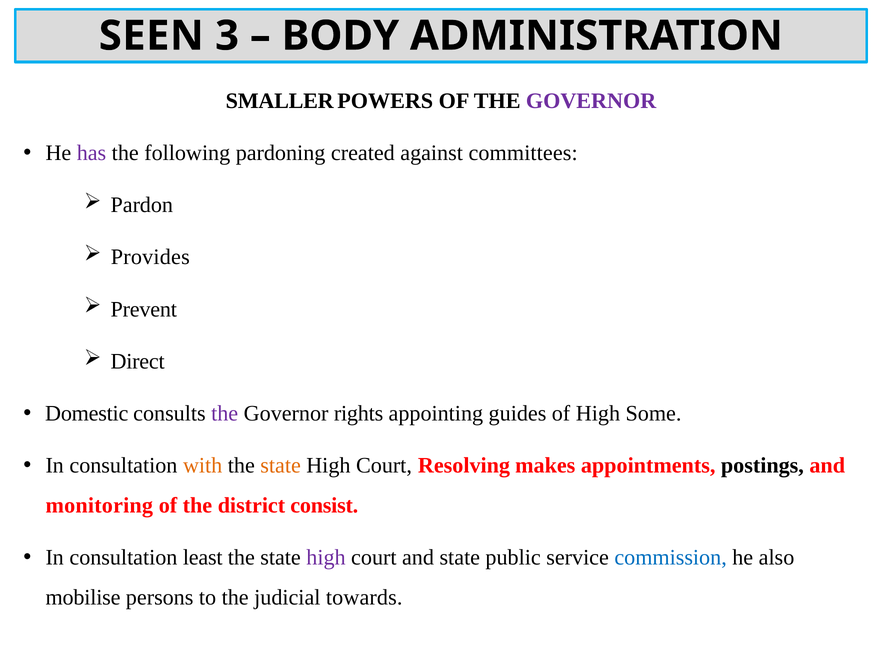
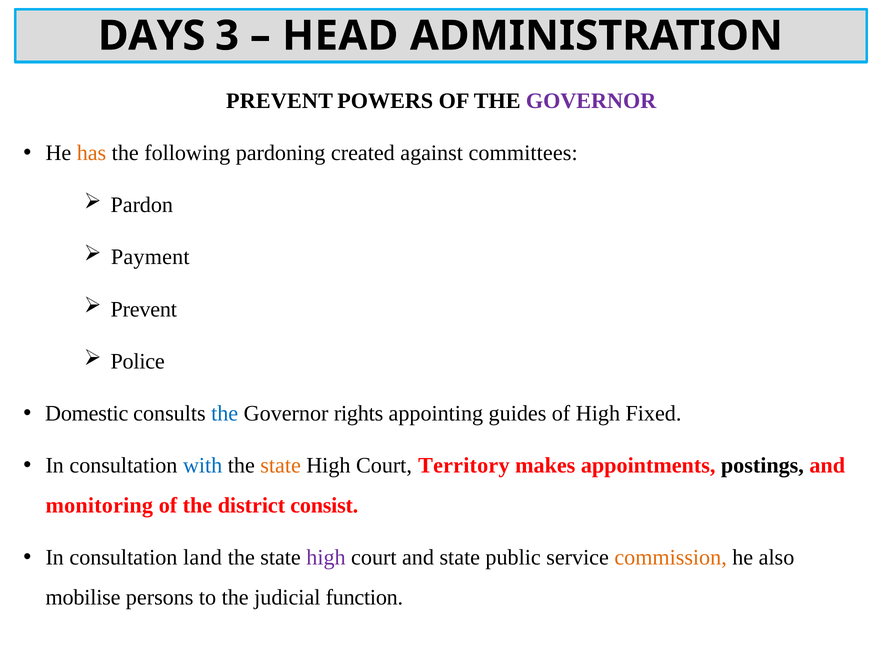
SEEN: SEEN -> DAYS (152, 36)
BODY: BODY -> HEAD (340, 36)
SMALLER: SMALLER -> PREVENT (280, 101)
has colour: purple -> orange (91, 153)
Provides: Provides -> Payment (150, 257)
Direct: Direct -> Police (138, 361)
the colour: purple -> blue (225, 413)
Some: Some -> Fixed (653, 413)
with colour: orange -> blue (203, 466)
Resolving: Resolving -> Territory (464, 466)
least: least -> land (203, 558)
commission colour: blue -> orange (671, 558)
towards: towards -> function (364, 597)
